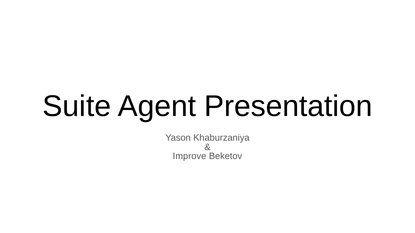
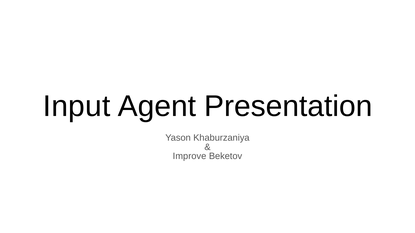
Suite: Suite -> Input (77, 107)
